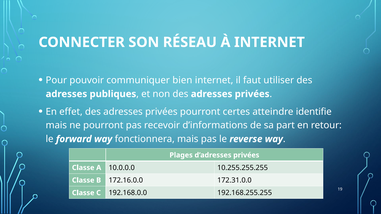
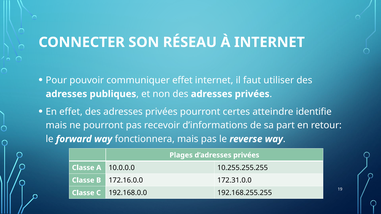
communiquer bien: bien -> effet (182, 80)
